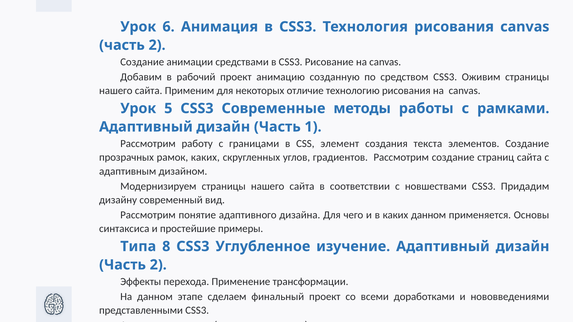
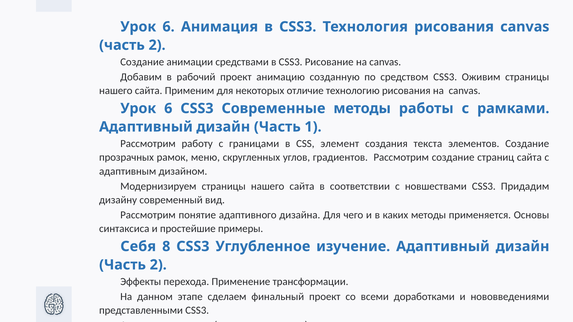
5: 5 -> 6 (168, 109)
рамок каких: каких -> меню (205, 158)
каких данном: данном -> методы (429, 215)
Типа: Типа -> Себя (138, 247)
